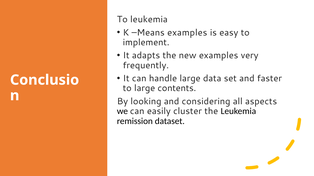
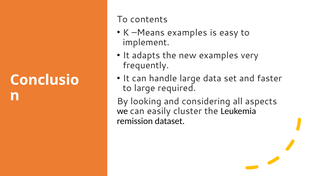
To leukemia: leukemia -> contents (149, 19)
contents: contents -> required (177, 89)
